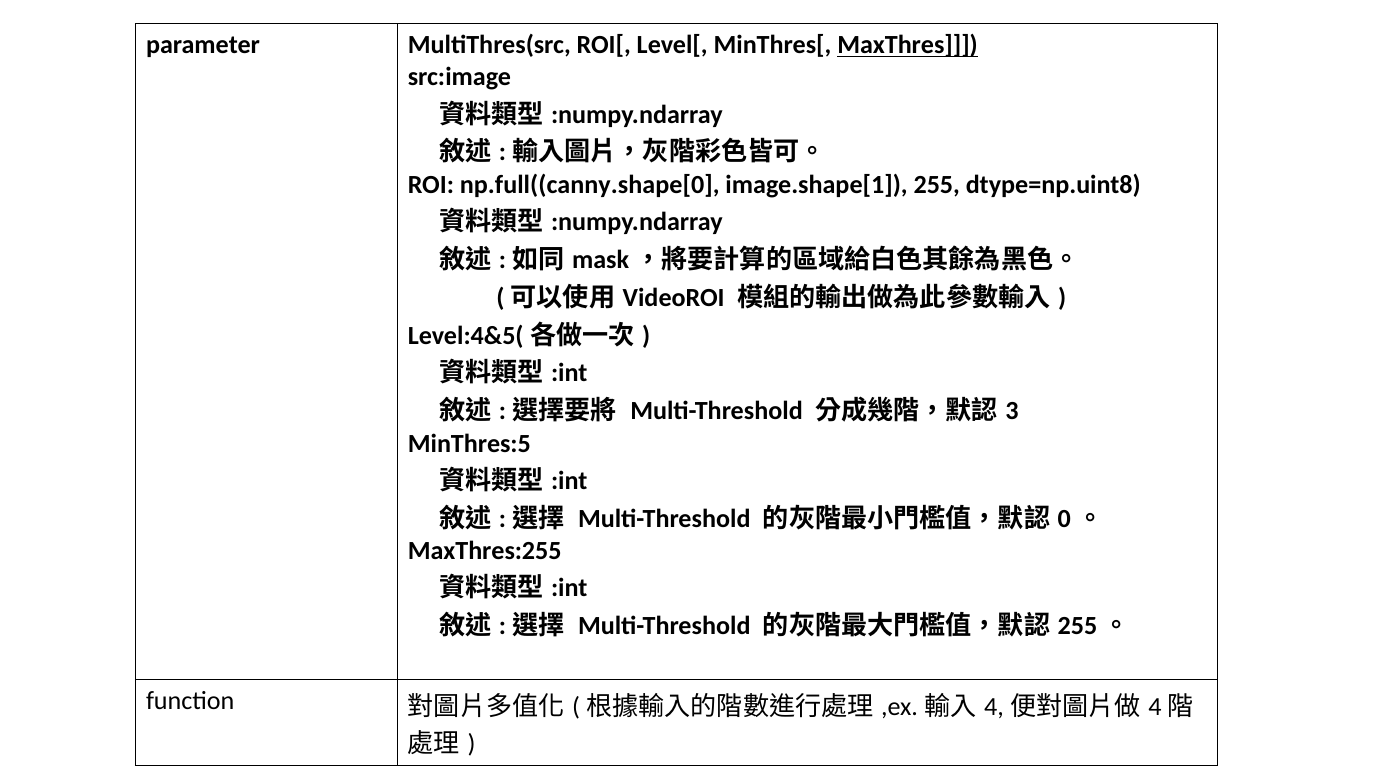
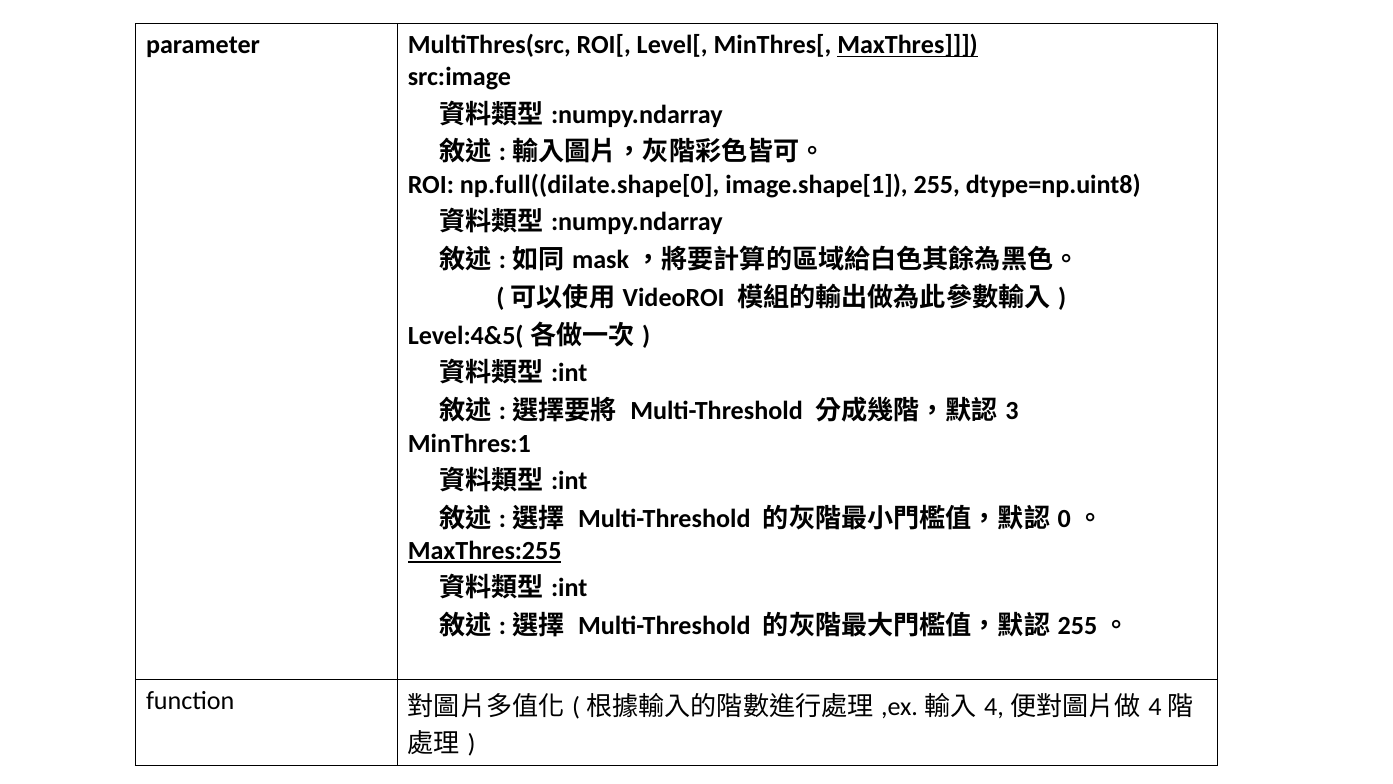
np.full((canny.shape[0: np.full((canny.shape[0 -> np.full((dilate.shape[0 (590, 185)
MinThres:5: MinThres:5 -> MinThres:1 (469, 443)
MaxThres:255 underline: none -> present (485, 551)
